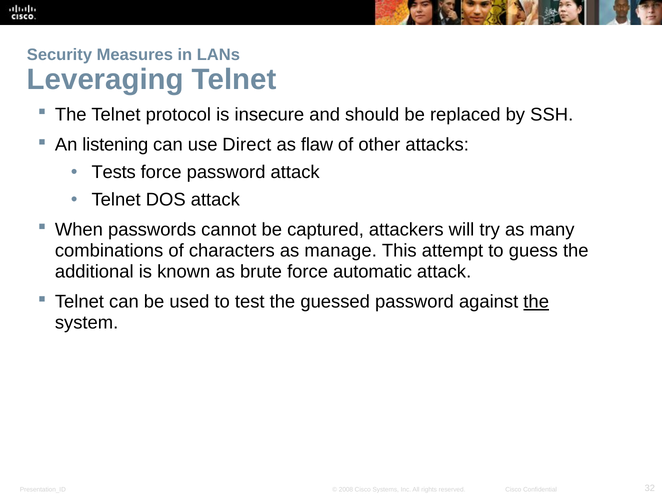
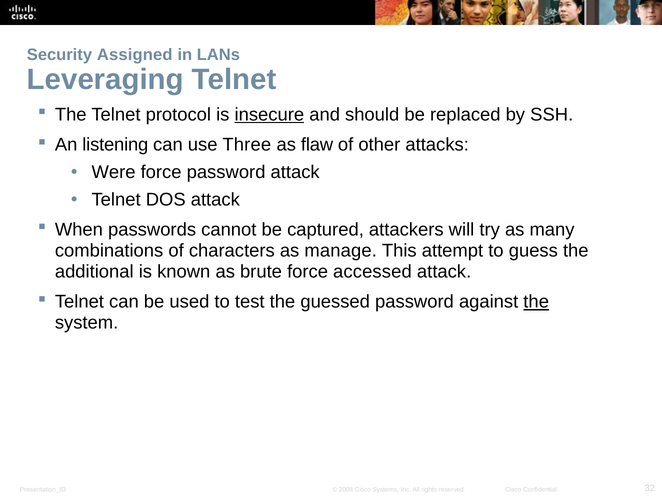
Measures: Measures -> Assigned (135, 55)
insecure underline: none -> present (269, 115)
Direct: Direct -> Three (247, 145)
Tests: Tests -> Were (114, 172)
automatic: automatic -> accessed (372, 272)
